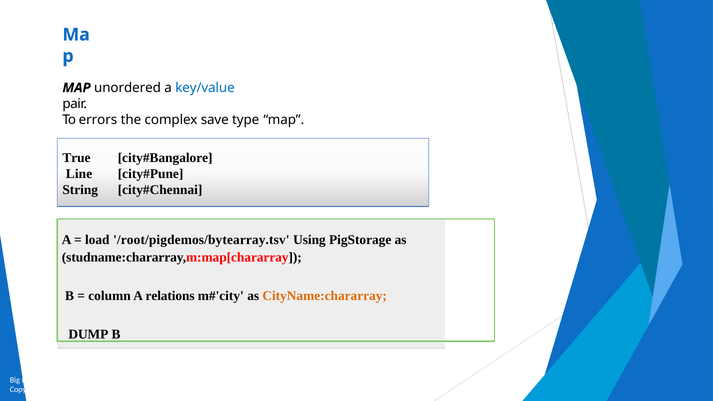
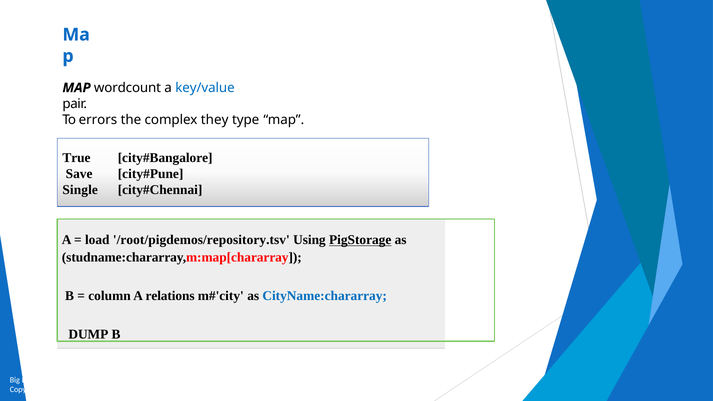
unordered: unordered -> wordcount (128, 88)
save: save -> they (215, 120)
Line: Line -> Save (79, 174)
String: String -> Single (80, 190)
/root/pigdemos/bytearray.tsv: /root/pigdemos/bytearray.tsv -> /root/pigdemos/repository.tsv (201, 240)
PigStorage underline: none -> present (360, 240)
CityName:chararray colour: orange -> blue (325, 296)
